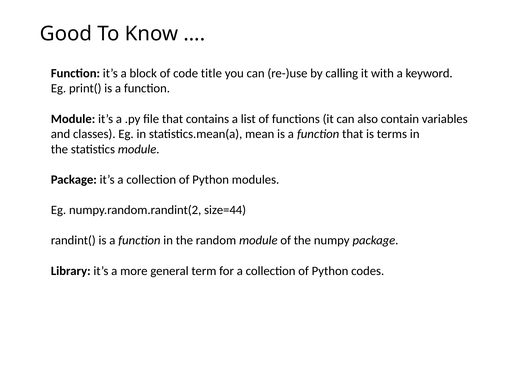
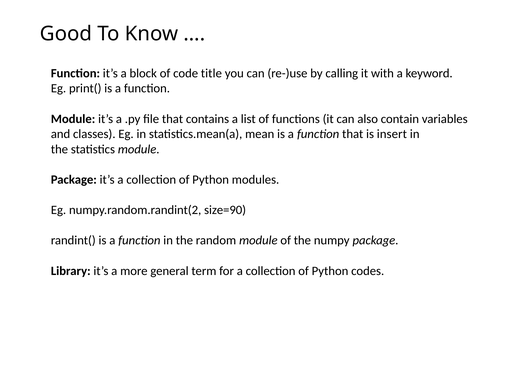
terms: terms -> insert (392, 134)
size=44: size=44 -> size=90 (225, 210)
